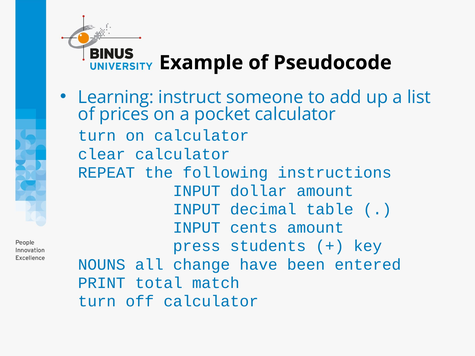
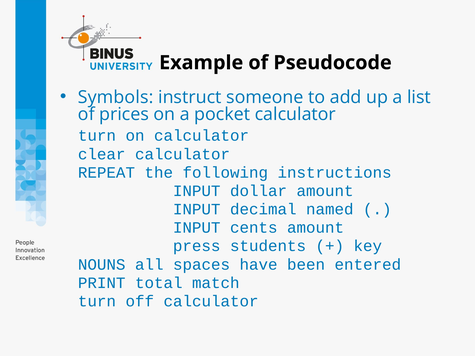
Learning: Learning -> Symbols (116, 97)
table: table -> named (330, 210)
change: change -> spaces (202, 265)
